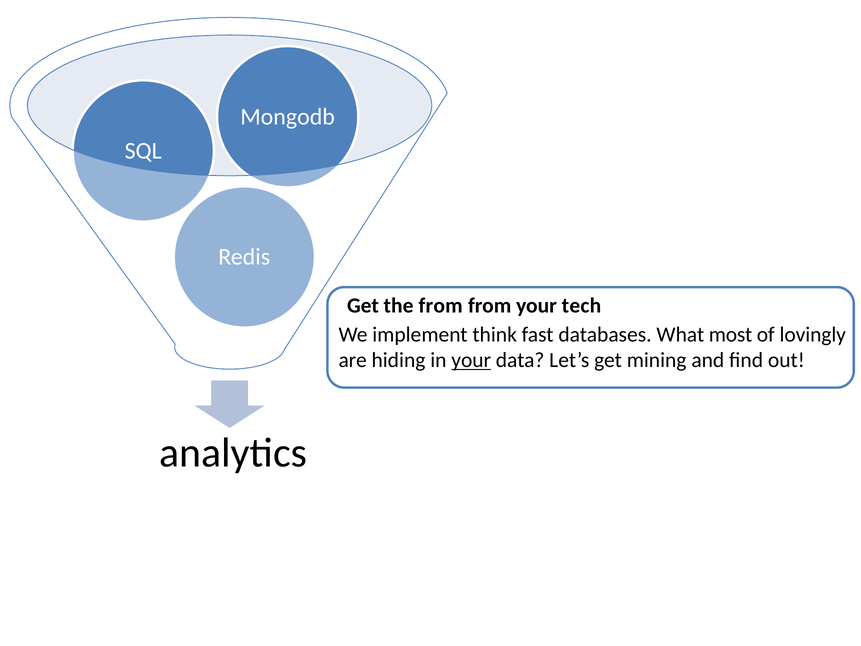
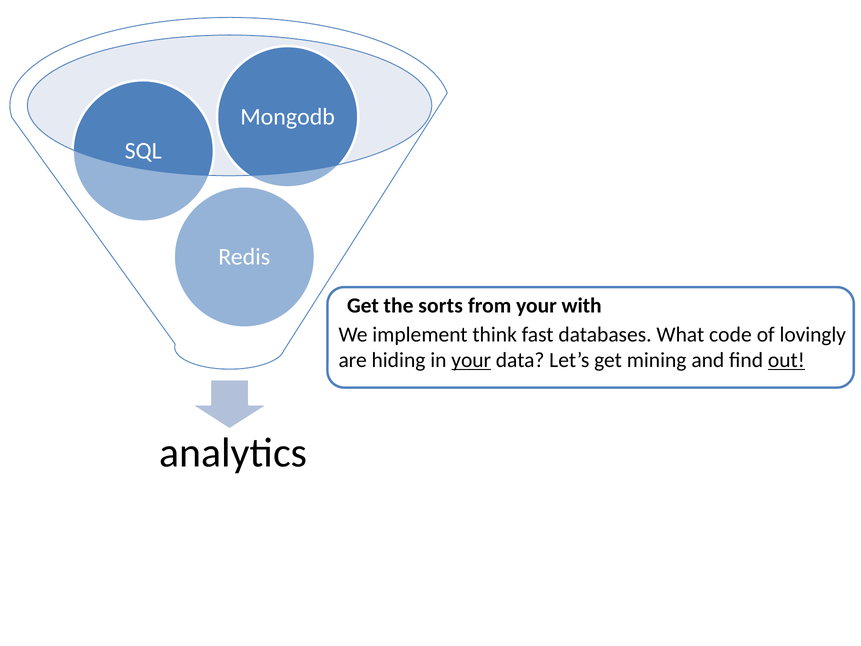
the from: from -> sorts (441, 306)
tech: tech -> with (582, 306)
most: most -> code (730, 334)
out underline: none -> present (786, 360)
